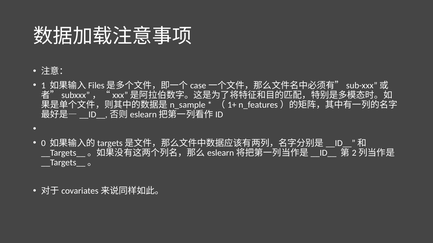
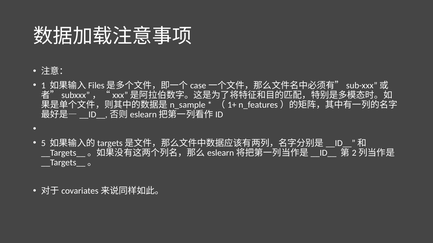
0: 0 -> 5 (43, 143)
